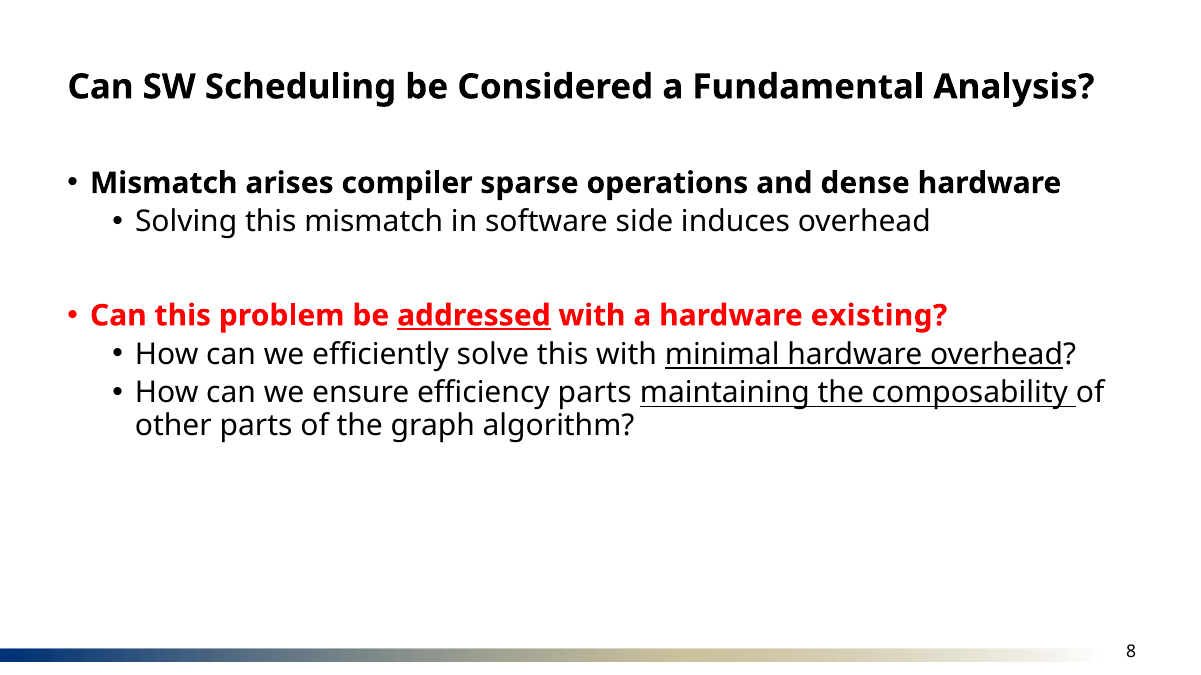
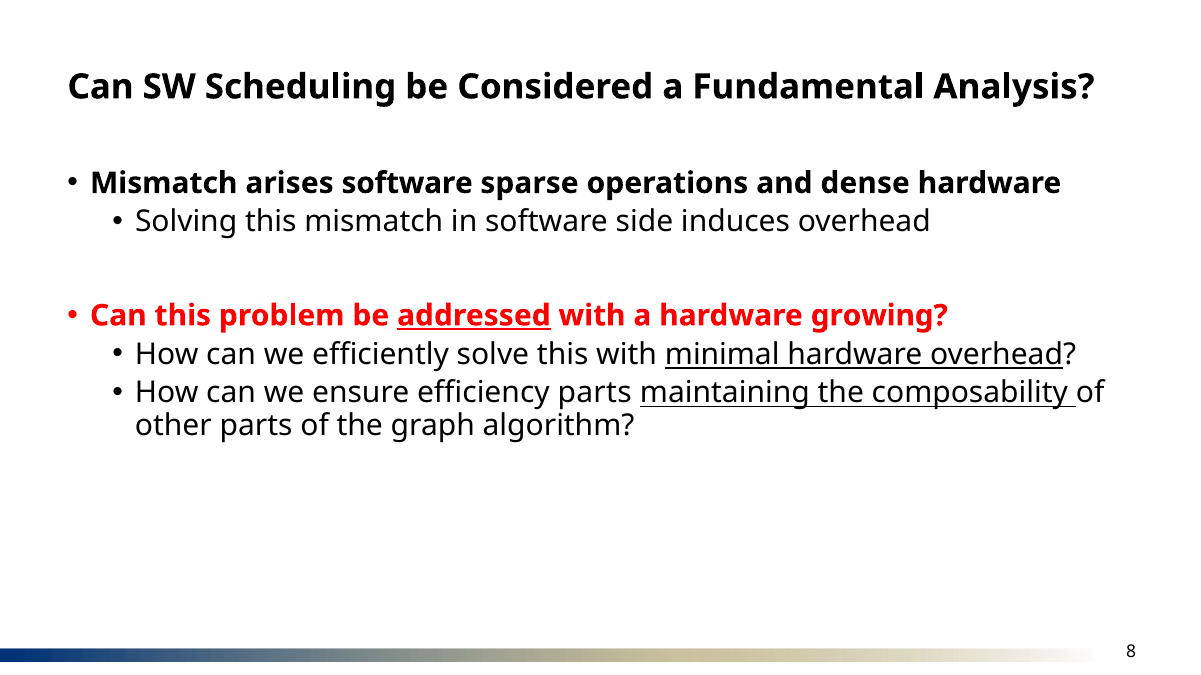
arises compiler: compiler -> software (407, 183)
existing: existing -> growing (879, 316)
